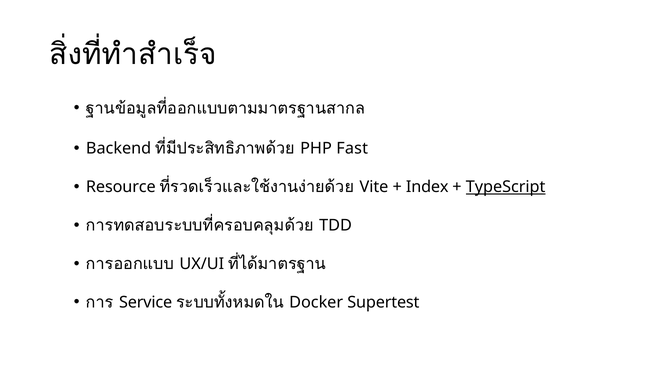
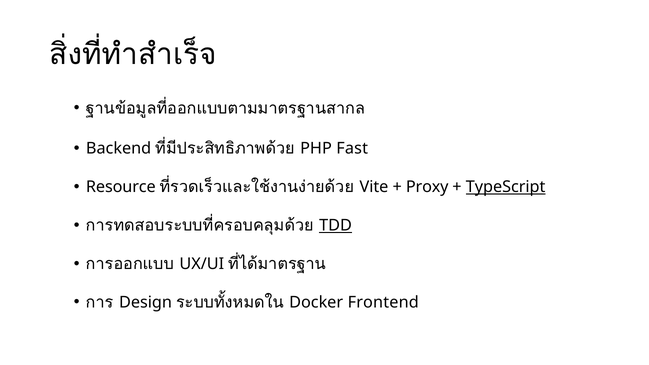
Index: Index -> Proxy (427, 187)
TDD underline: none -> present (336, 225)
Service: Service -> Design (146, 302)
Supertest: Supertest -> Frontend (383, 302)
